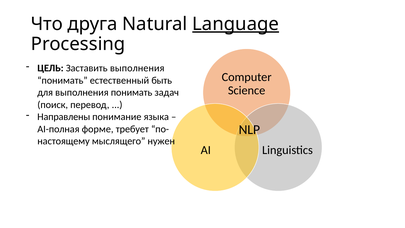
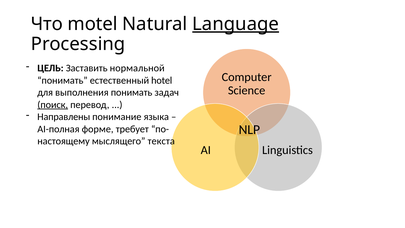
друга: друга -> motel (93, 24)
Заставить выполнения: выполнения -> нормальной (137, 68)
быть: быть -> hotel (162, 80)
поиск underline: none -> present (53, 105)
нужен: нужен -> текста (161, 141)
